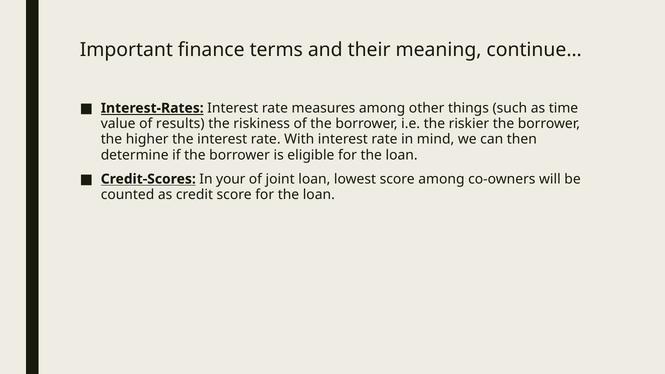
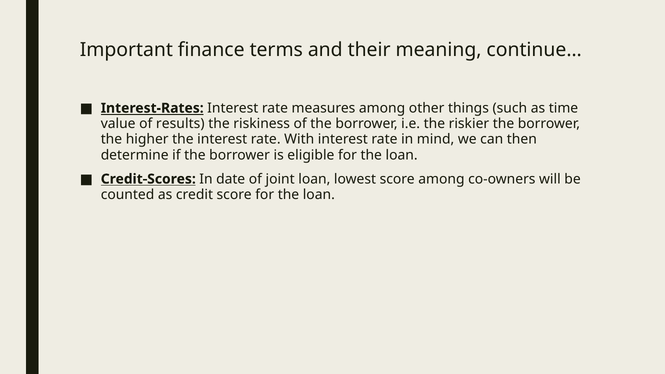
your: your -> date (231, 179)
